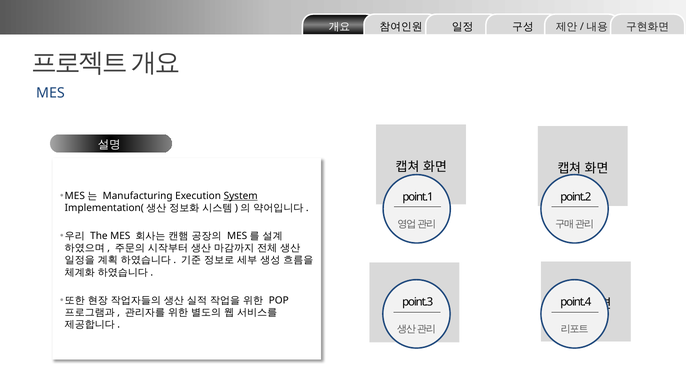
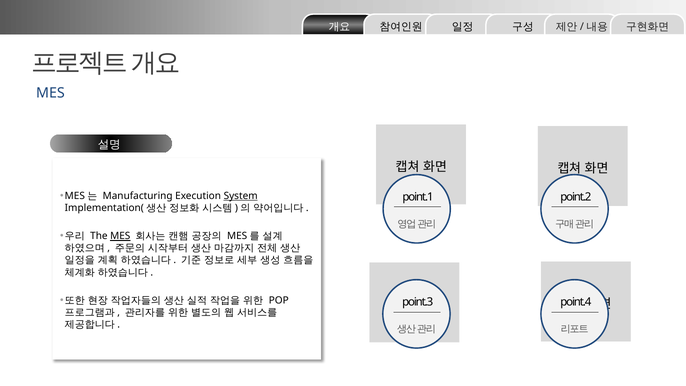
MES underline: none -> present (120, 236)
